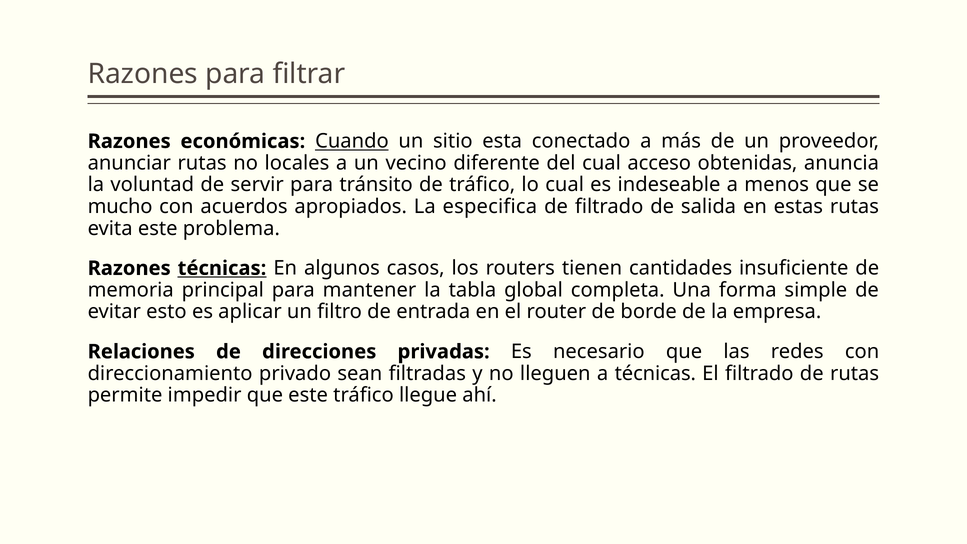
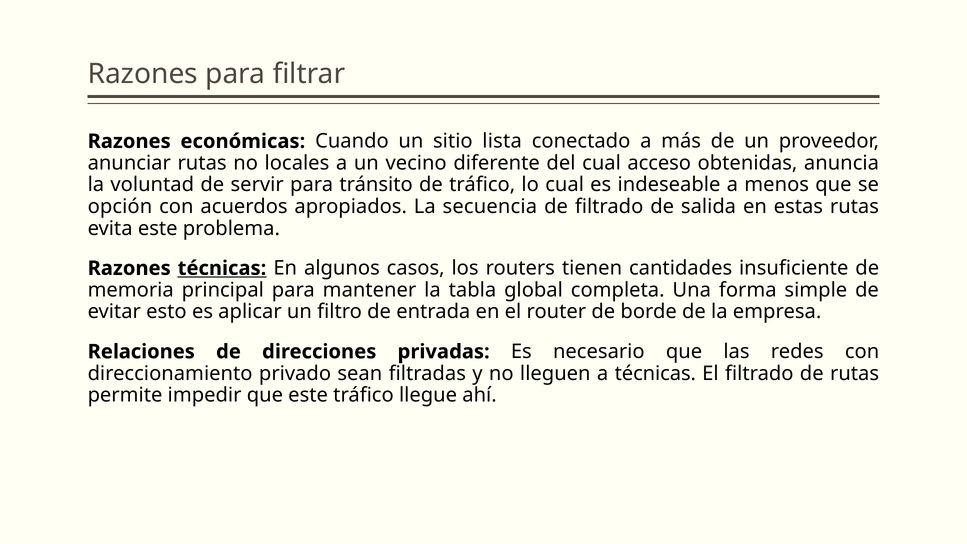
Cuando underline: present -> none (352, 141)
esta: esta -> lista (502, 141)
mucho: mucho -> opción (120, 207)
especifica: especifica -> secuencia (490, 207)
